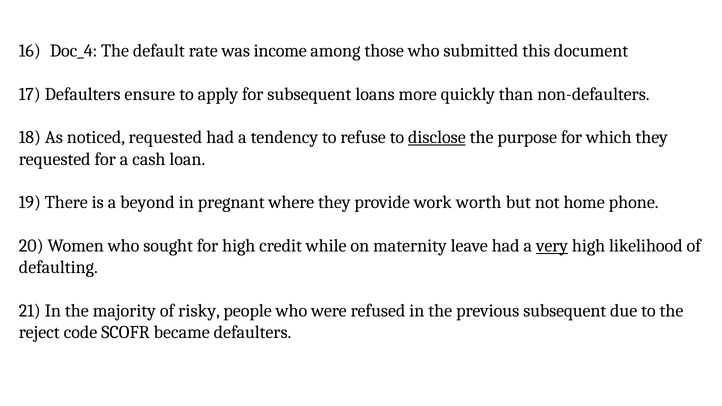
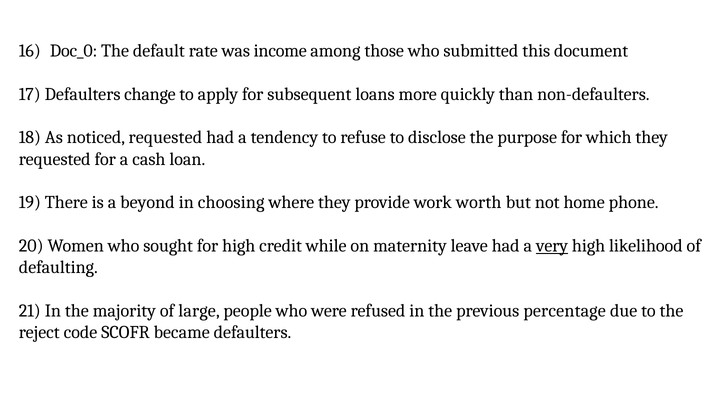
Doc_4: Doc_4 -> Doc_0 (74, 51)
ensure: ensure -> change (150, 94)
disclose underline: present -> none (437, 137)
pregnant: pregnant -> choosing (231, 202)
risky: risky -> large (199, 311)
previous subsequent: subsequent -> percentage (565, 311)
